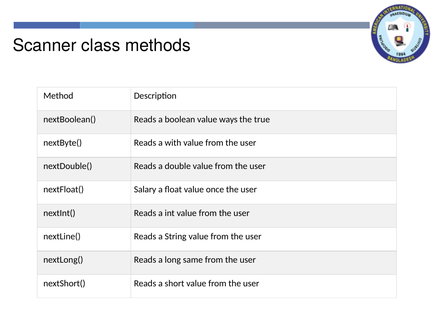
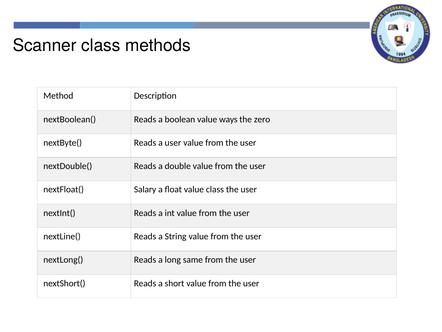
true: true -> zero (262, 119)
a with: with -> user (173, 143)
value once: once -> class (215, 189)
